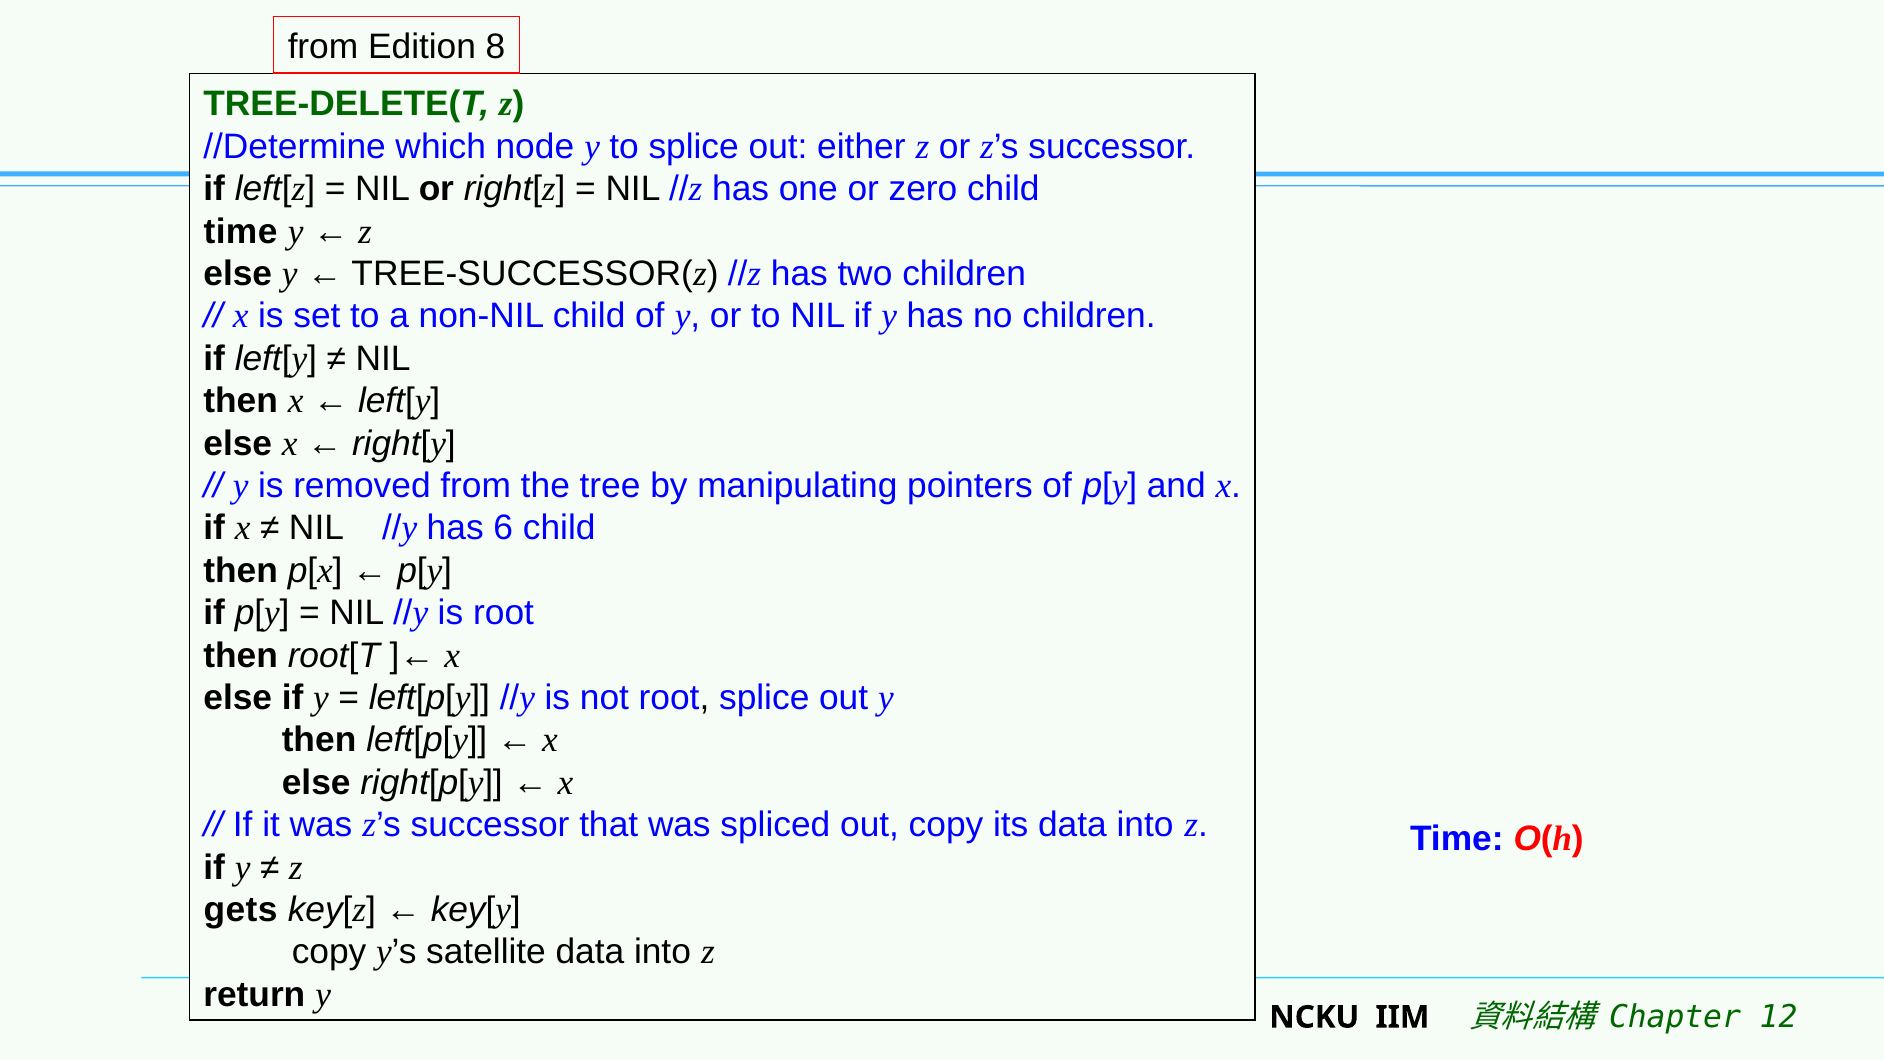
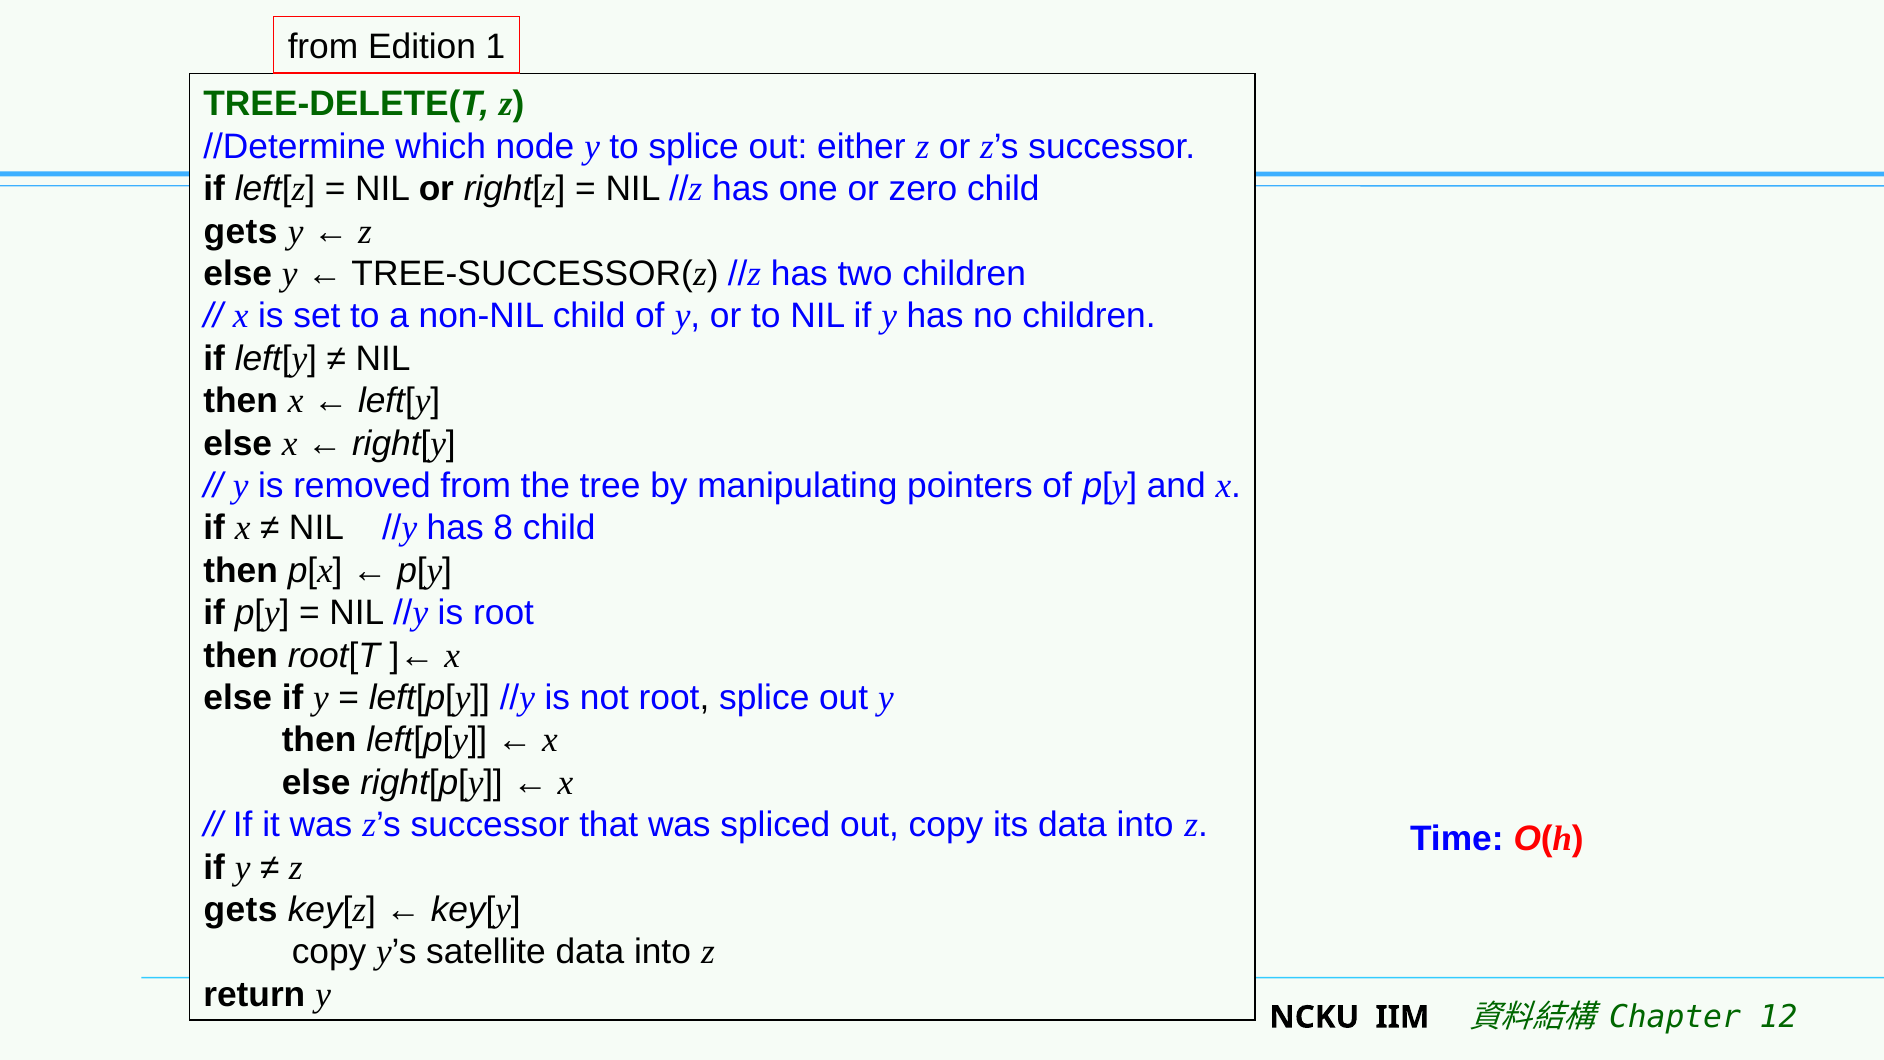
8: 8 -> 1 (495, 47)
time: time -> gets (241, 231)
6: 6 -> 8 (503, 528)
